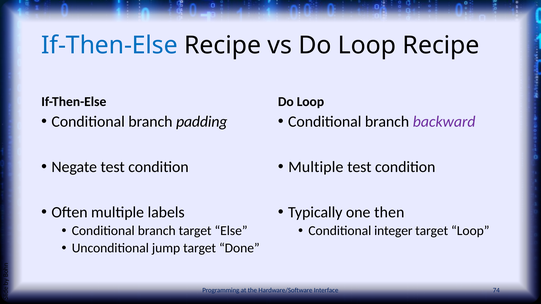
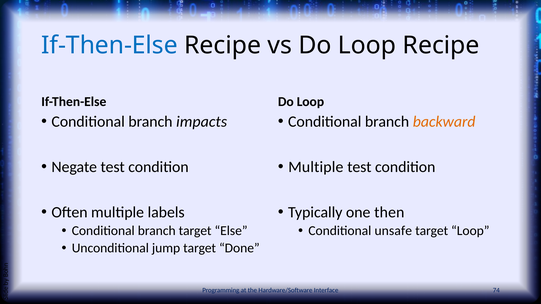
padding: padding -> impacts (202, 122)
backward colour: purple -> orange (444, 122)
integer: integer -> unsafe (393, 231)
